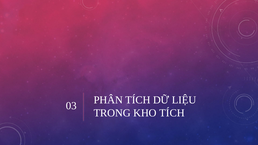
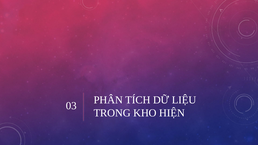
KHO TÍCH: TÍCH -> HIỆN (172, 113)
